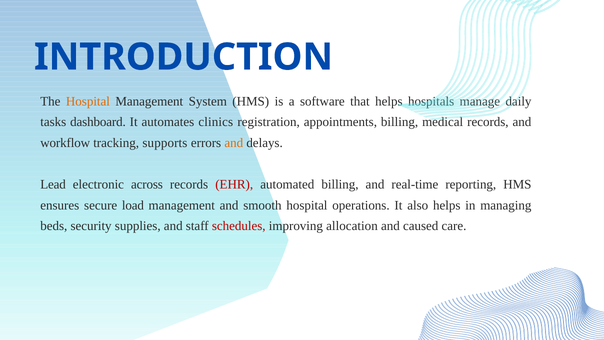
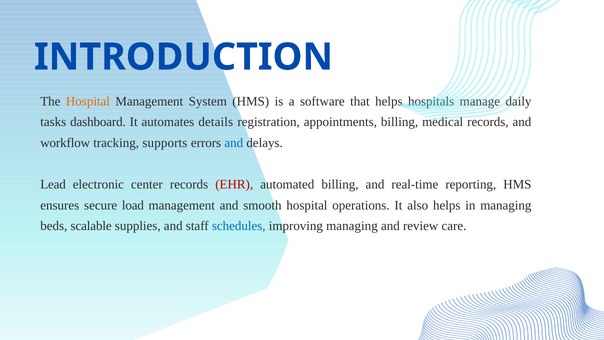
clinics: clinics -> details (216, 122)
and colour: orange -> blue (234, 143)
across: across -> center (147, 184)
security: security -> scalable (91, 226)
schedules colour: red -> blue (239, 226)
improving allocation: allocation -> managing (352, 226)
caused: caused -> review (421, 226)
